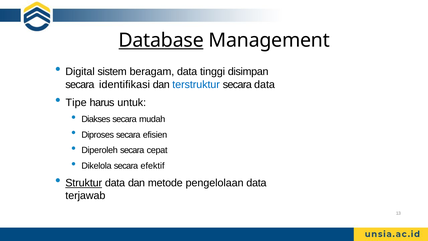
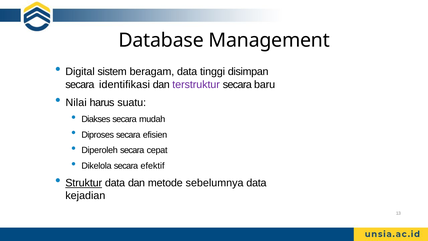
Database underline: present -> none (161, 40)
terstruktur colour: blue -> purple (196, 84)
secara data: data -> baru (265, 84)
Tipe: Tipe -> Nilai (76, 103)
untuk: untuk -> suatu (132, 103)
pengelolaan: pengelolaan -> sebelumnya (215, 183)
terjawab: terjawab -> kejadian (85, 196)
